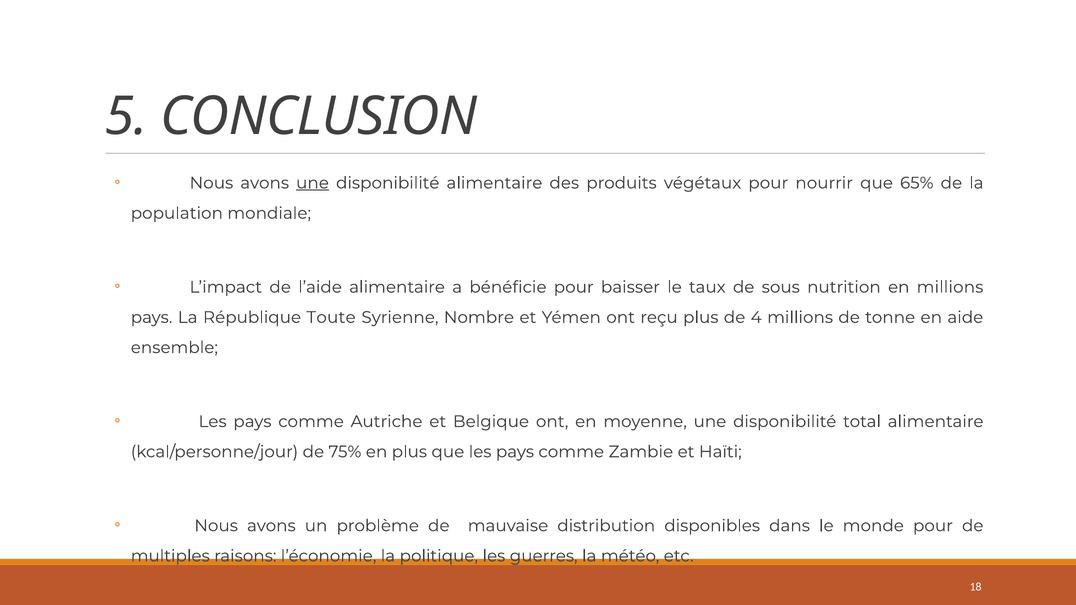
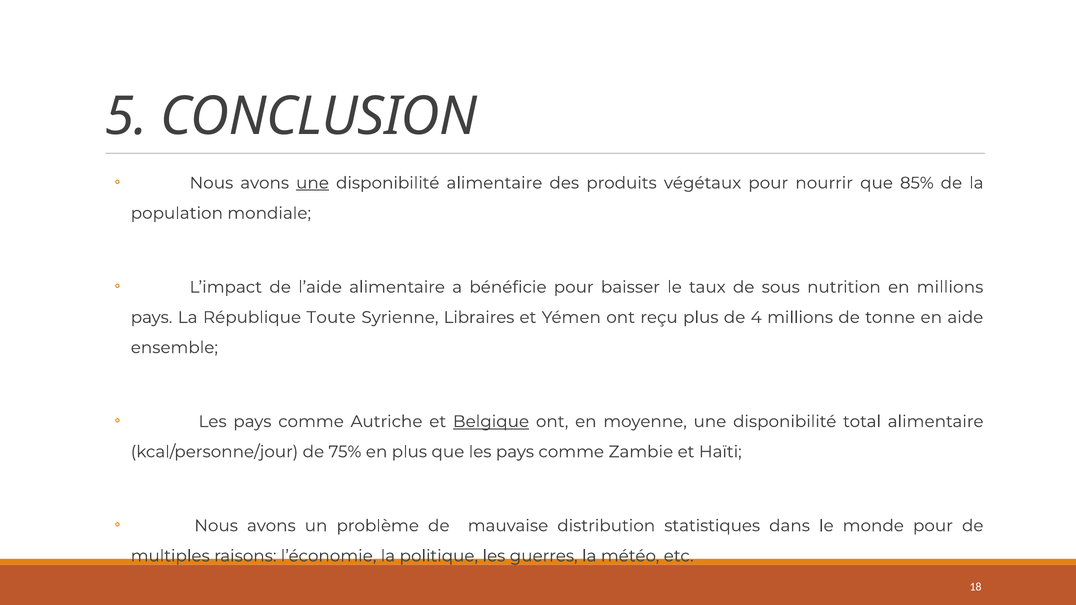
65%: 65% -> 85% (917, 183)
Nombre: Nombre -> Libraires (479, 318)
Belgique underline: none -> present (491, 422)
disponibles: disponibles -> statistiques (712, 526)
